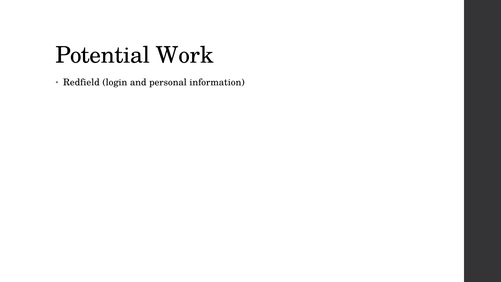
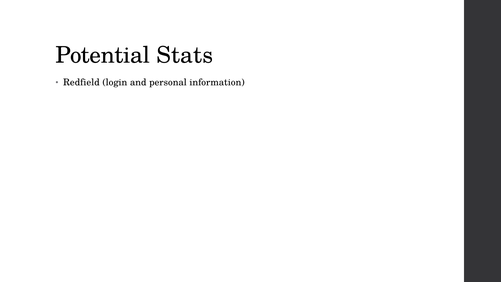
Work: Work -> Stats (185, 55)
